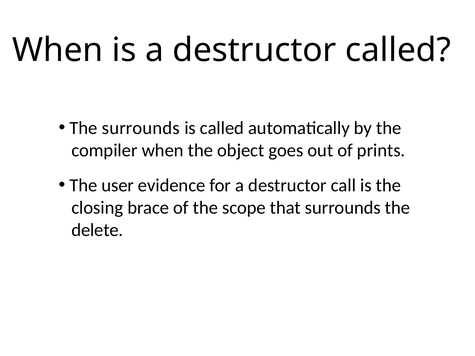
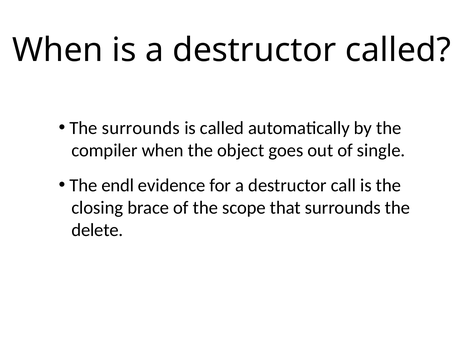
prints: prints -> single (381, 150)
user: user -> endl (118, 186)
